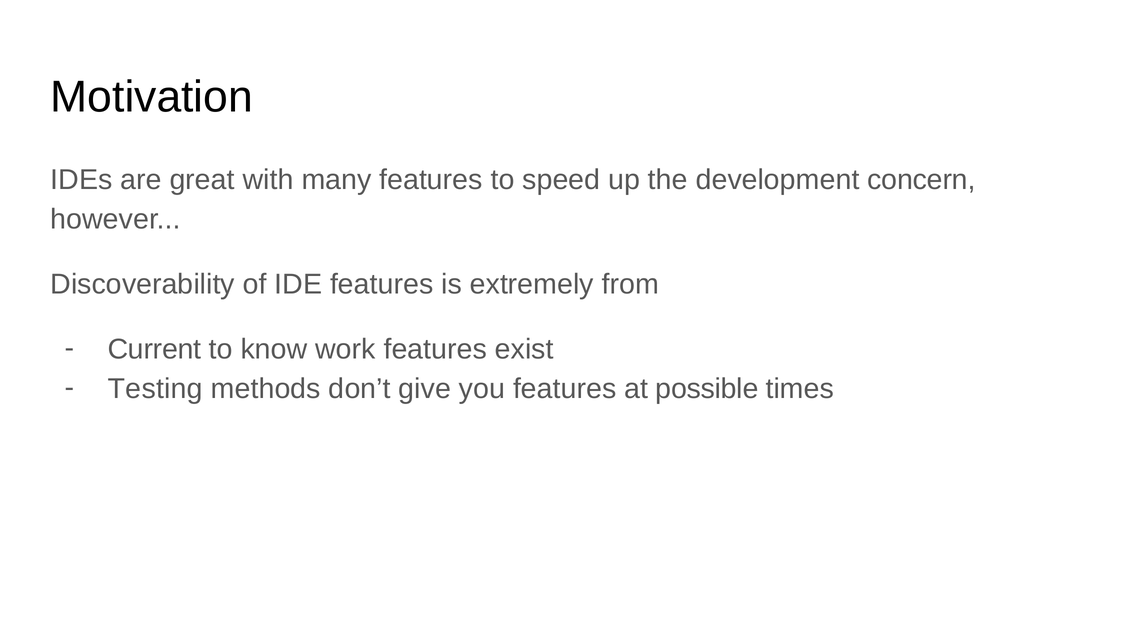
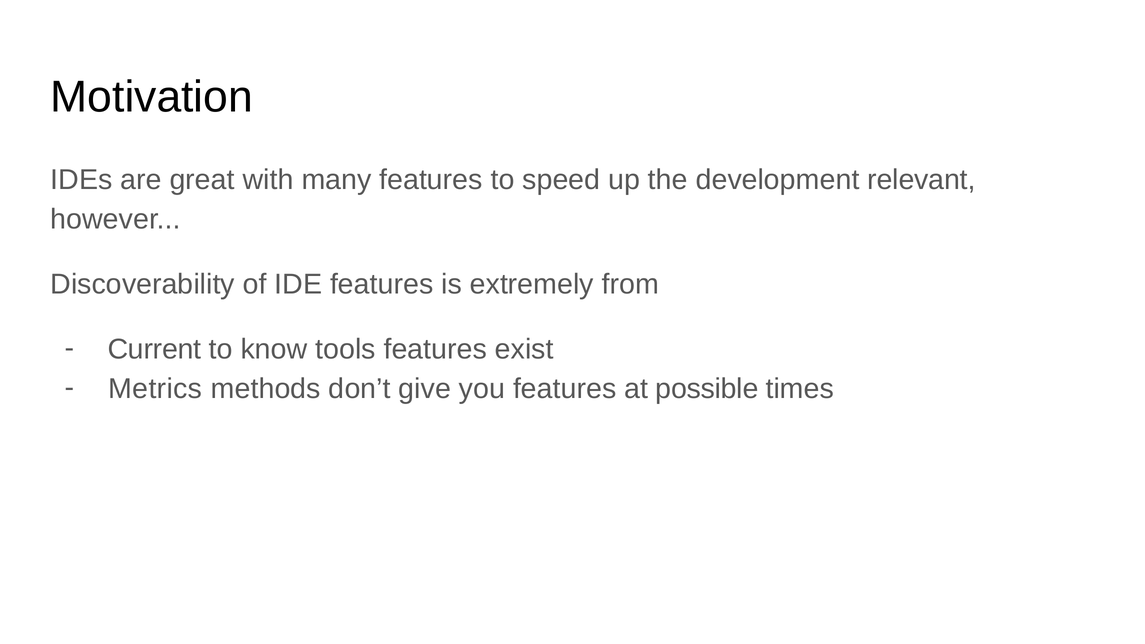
concern: concern -> relevant (921, 180)
work: work -> tools (346, 349)
Testing: Testing -> Metrics (155, 389)
